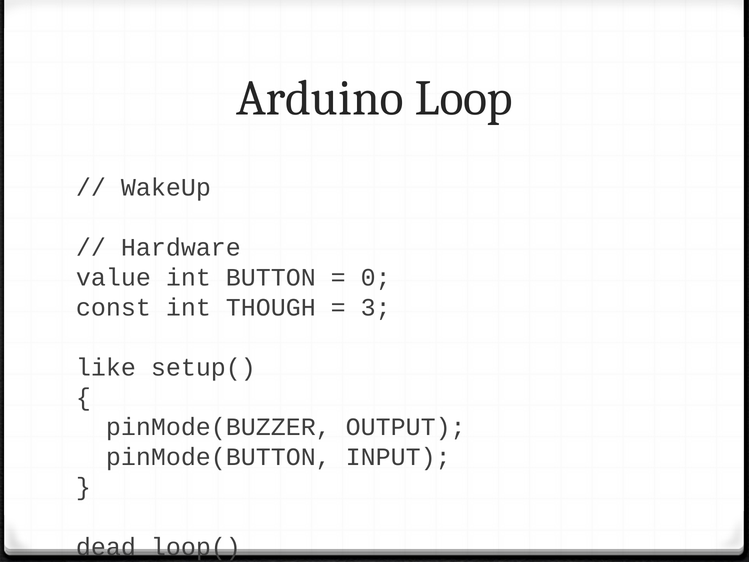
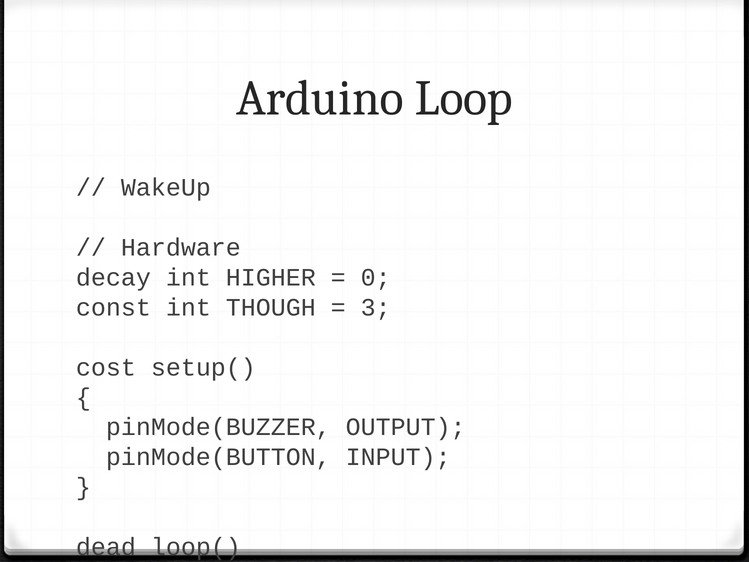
value: value -> decay (113, 277)
BUTTON: BUTTON -> HIGHER (271, 277)
like: like -> cost (106, 367)
